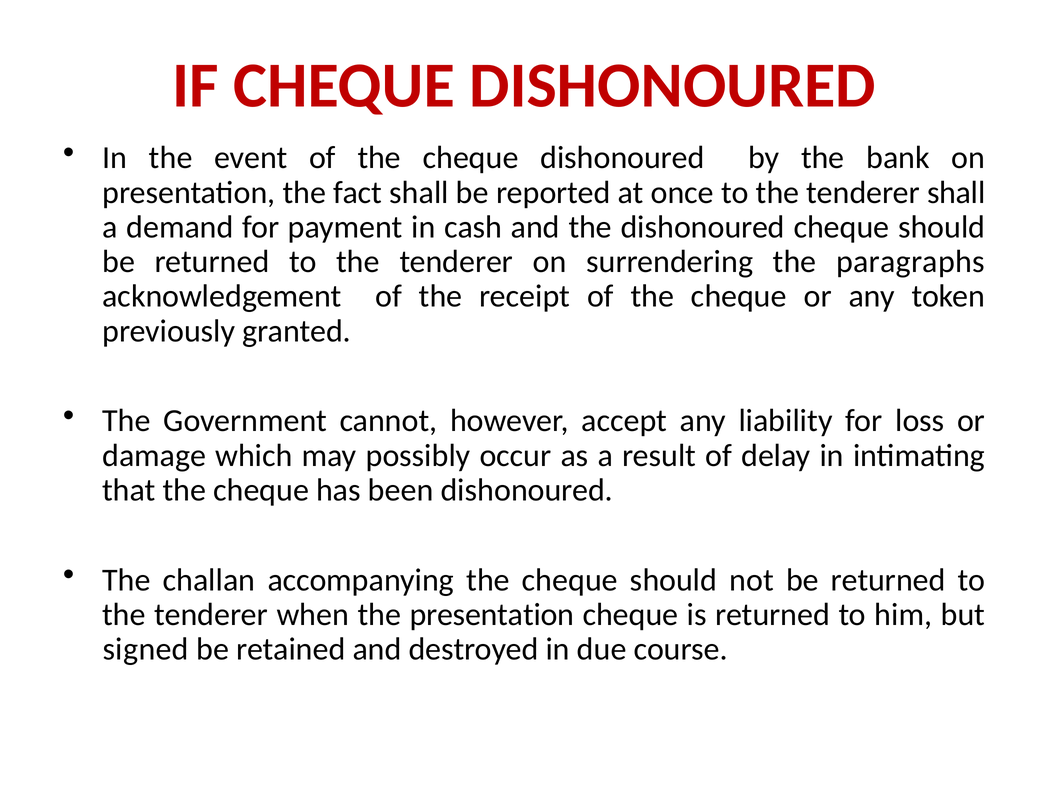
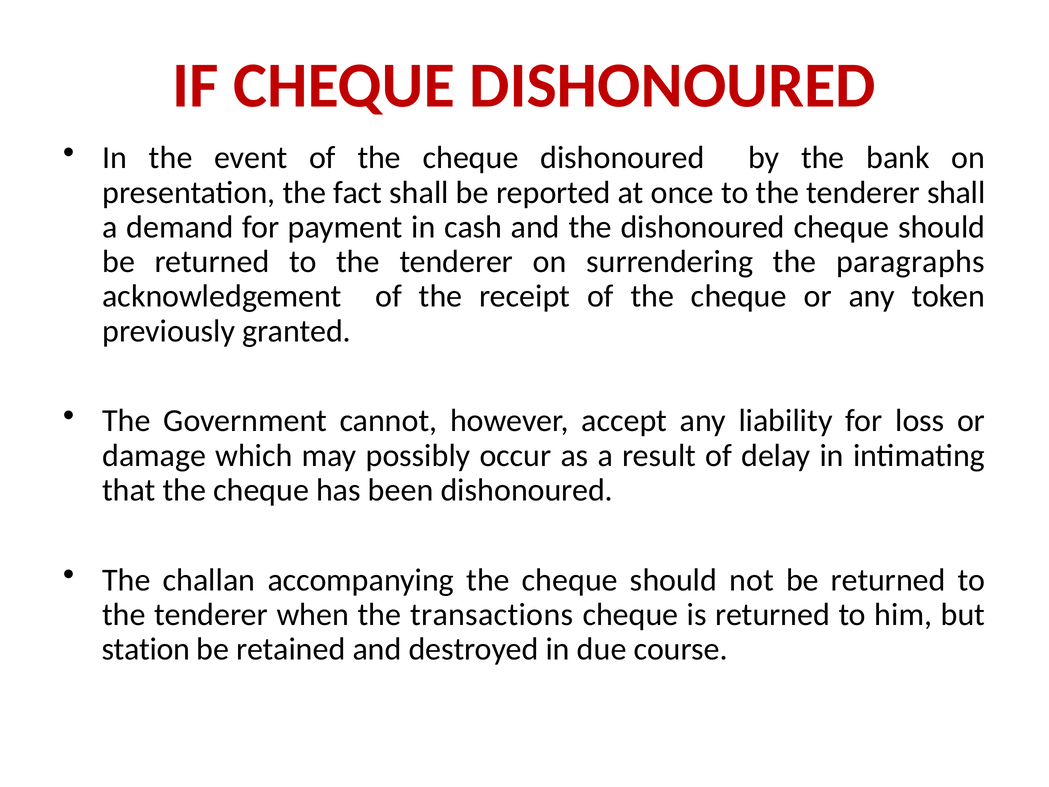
the presentation: presentation -> transactions (492, 614)
signed: signed -> station (146, 649)
